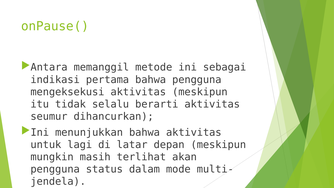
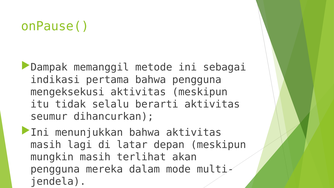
Antara: Antara -> Dampak (49, 67)
untuk: untuk -> masih (46, 145)
status: status -> mereka (104, 169)
